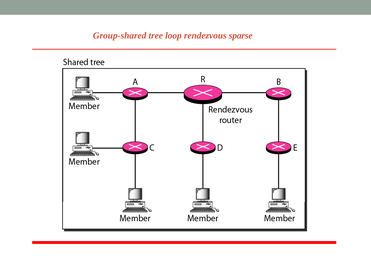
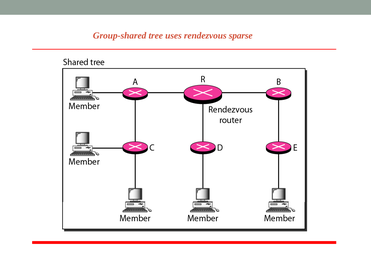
loop: loop -> uses (173, 36)
